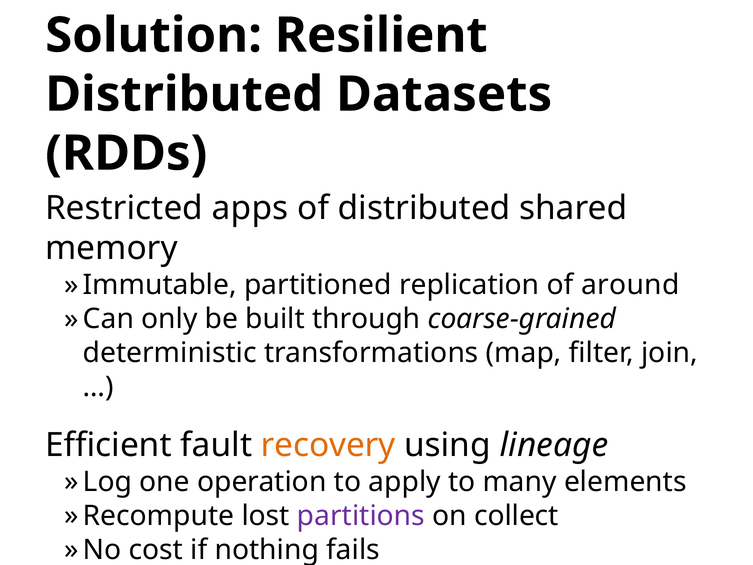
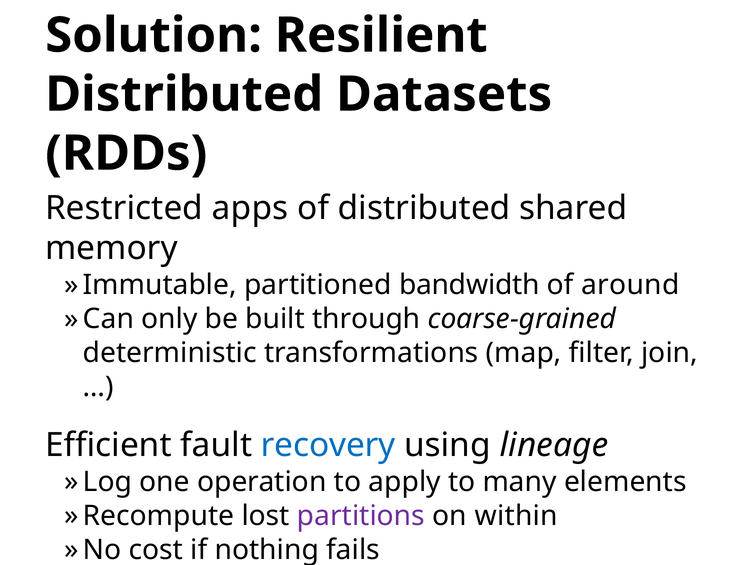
replication: replication -> bandwidth (469, 285)
recovery colour: orange -> blue (328, 445)
collect: collect -> within (516, 516)
